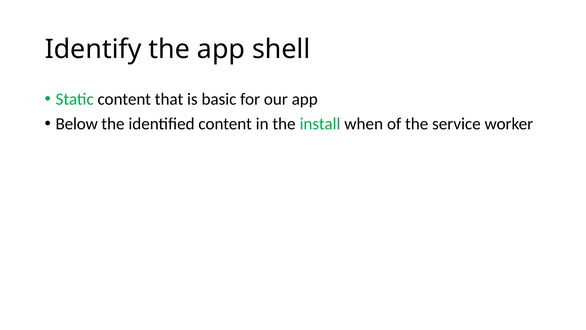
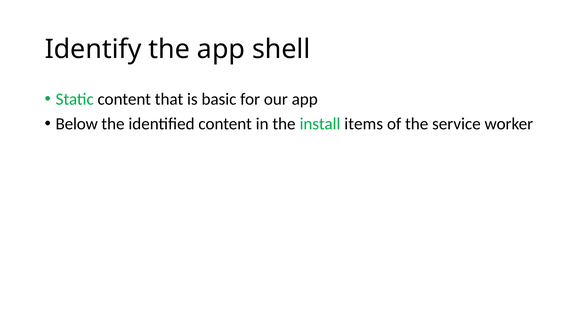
when: when -> items (364, 124)
